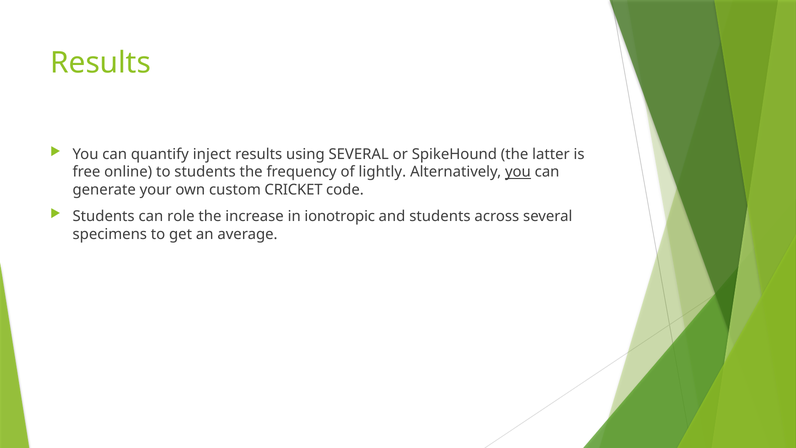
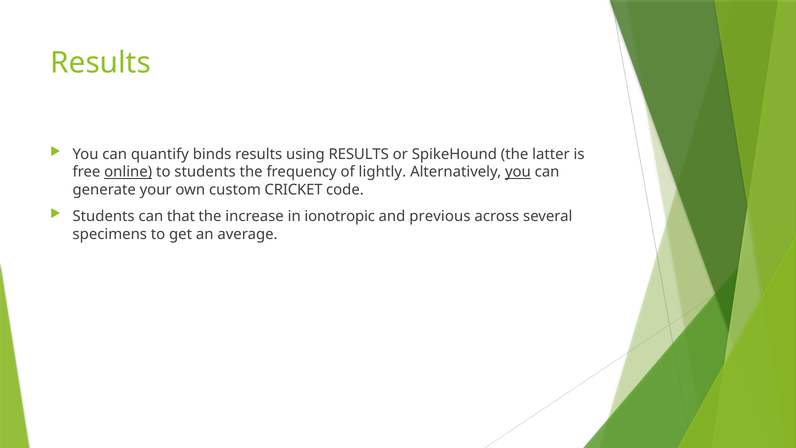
inject: inject -> binds (212, 154)
using SEVERAL: SEVERAL -> RESULTS (359, 154)
online underline: none -> present (128, 172)
role: role -> that (181, 216)
and students: students -> previous (440, 216)
